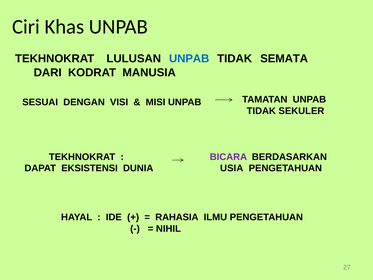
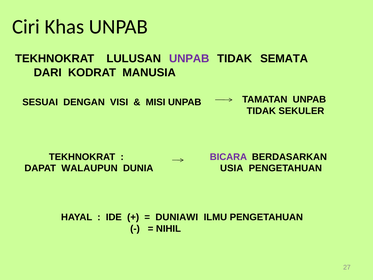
UNPAB colour: blue -> purple (189, 59)
EKSISTENSI: EKSISTENSI -> WALAUPUN (90, 168)
RAHASIA: RAHASIA -> DUNIAWI (177, 217)
